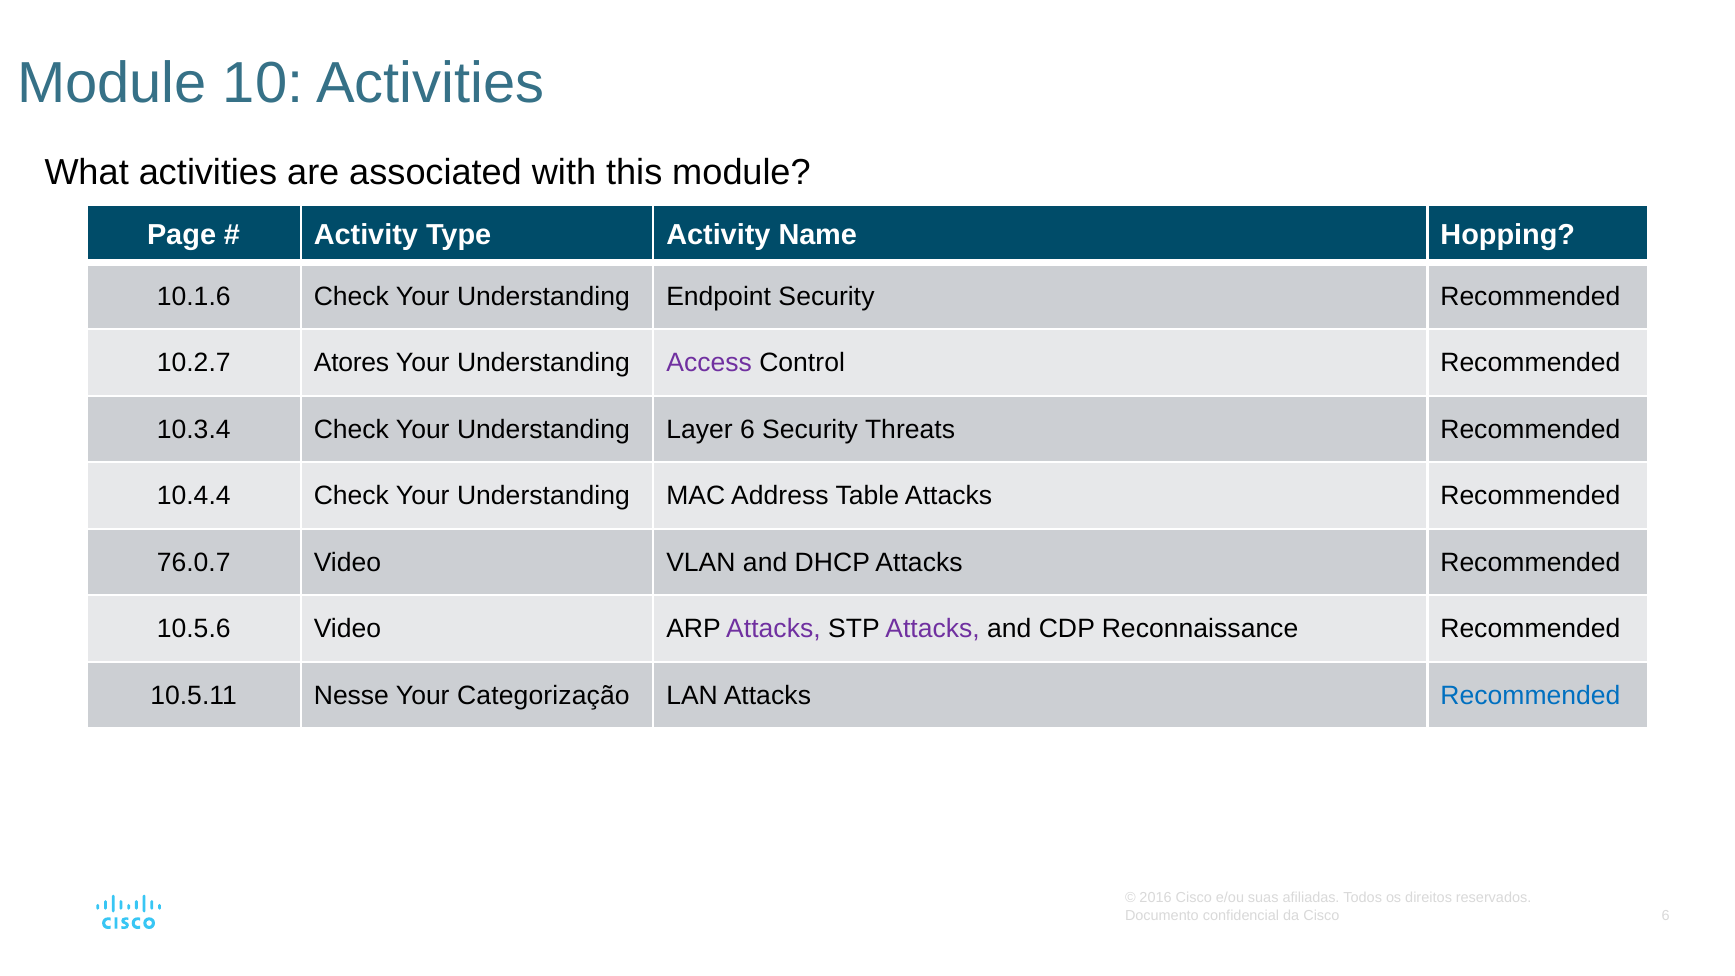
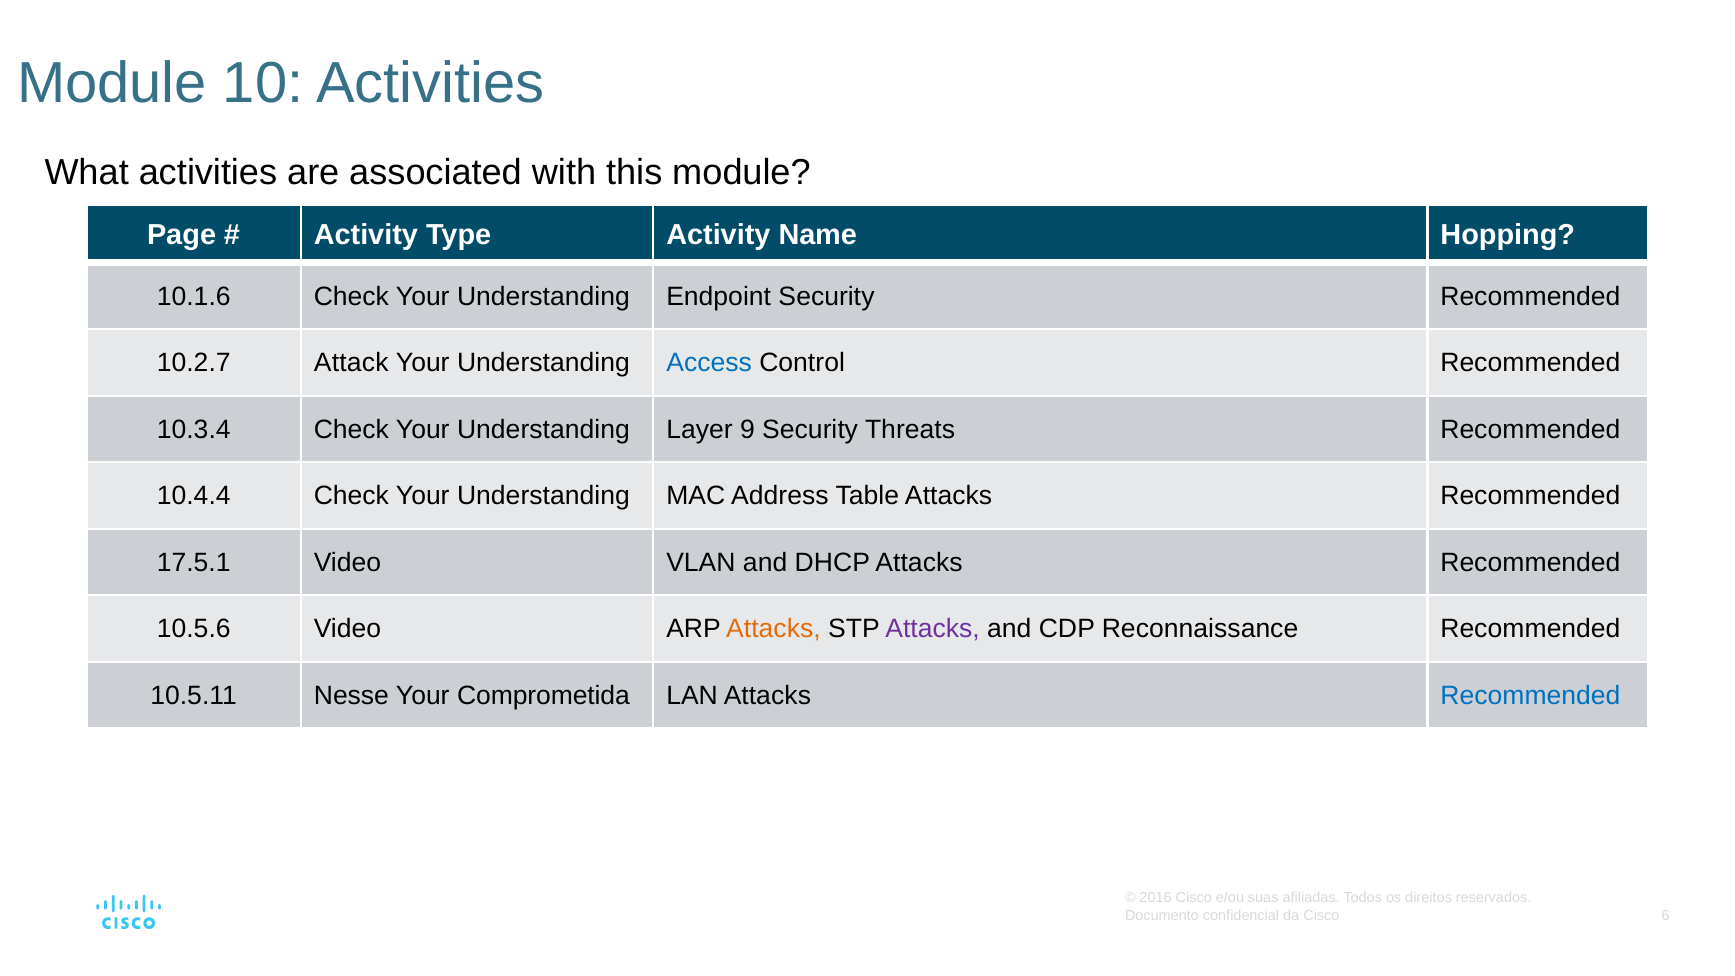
Atores: Atores -> Attack (351, 363)
Access colour: purple -> blue (709, 363)
Layer 6: 6 -> 9 (747, 429)
76.0.7: 76.0.7 -> 17.5.1 (194, 562)
Attacks colour: purple -> orange (773, 629)
Categorização: Categorização -> Comprometida (544, 695)
